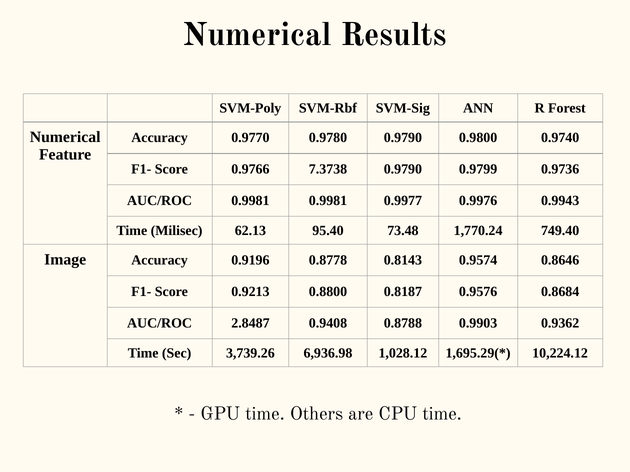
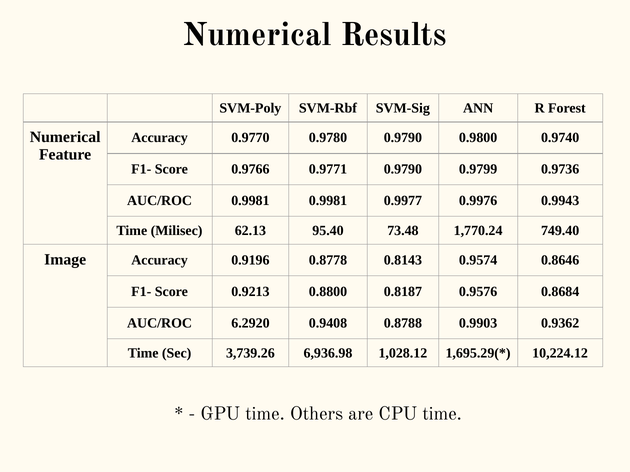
7.3738: 7.3738 -> 0.9771 (328, 169)
2.8487: 2.8487 -> 6.2920 (250, 324)
